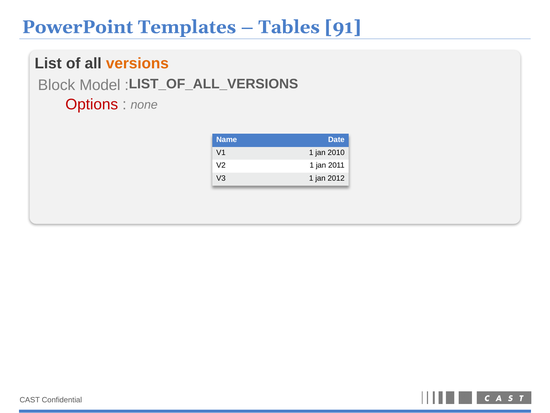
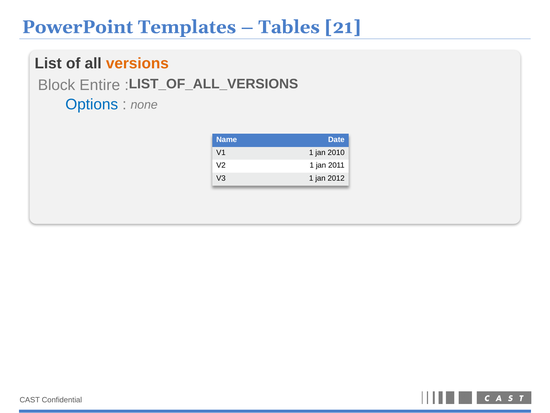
91: 91 -> 21 (343, 27)
Model: Model -> Entire (100, 85)
Options colour: red -> blue (92, 104)
